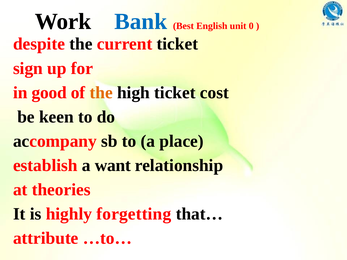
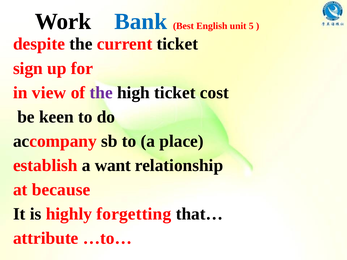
0: 0 -> 5 (251, 26)
good: good -> view (49, 93)
the colour: orange -> purple (101, 93)
theories: theories -> because (61, 190)
